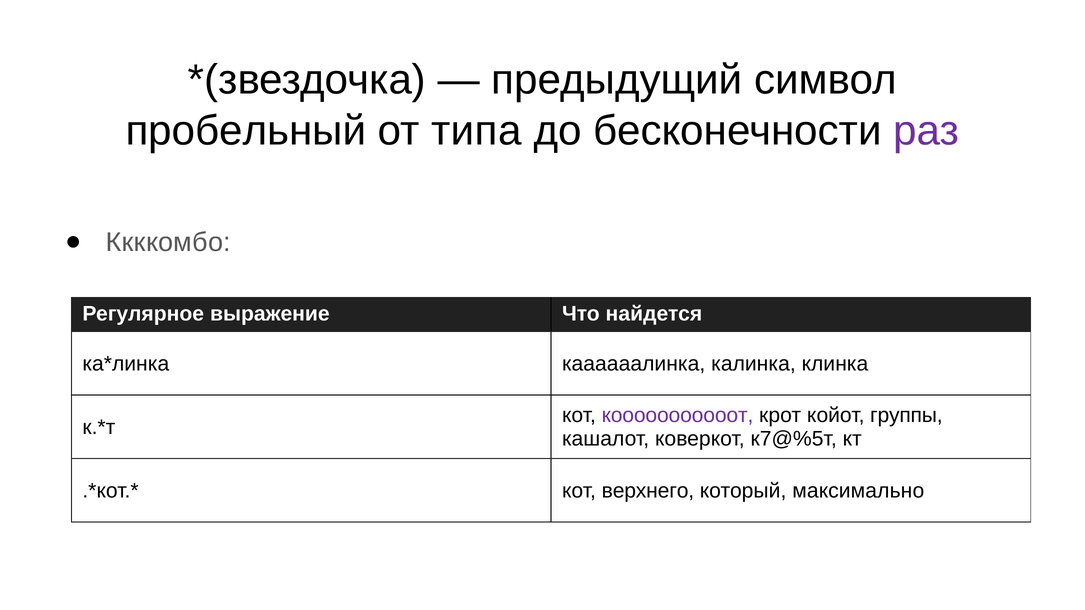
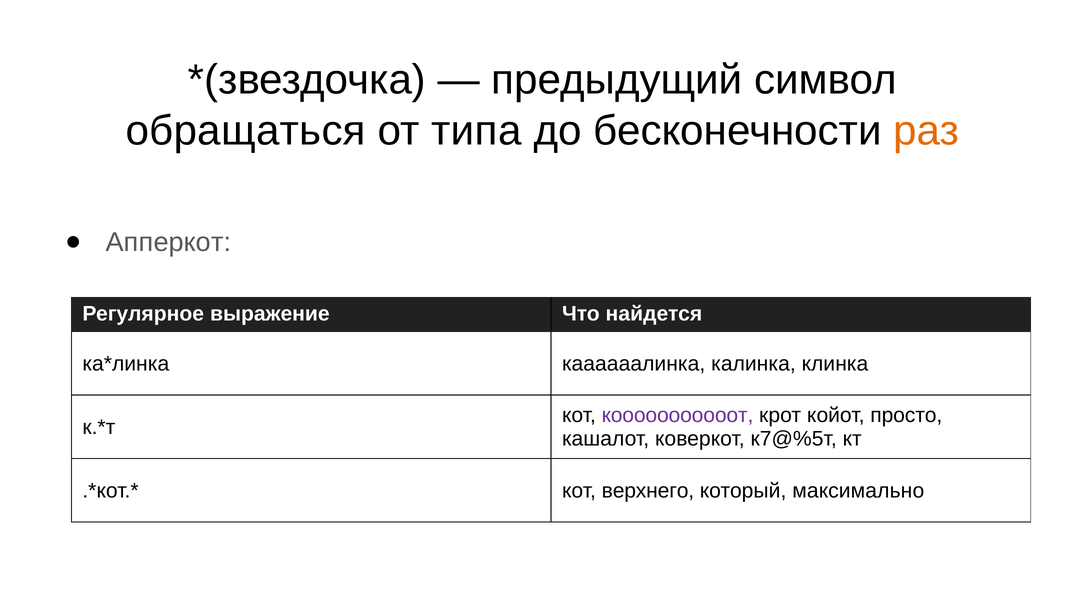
пробельный: пробельный -> обращаться (246, 131)
раз colour: purple -> orange (926, 131)
Ккккомбо: Ккккомбо -> Апперкот (168, 242)
группы: группы -> просто (906, 415)
